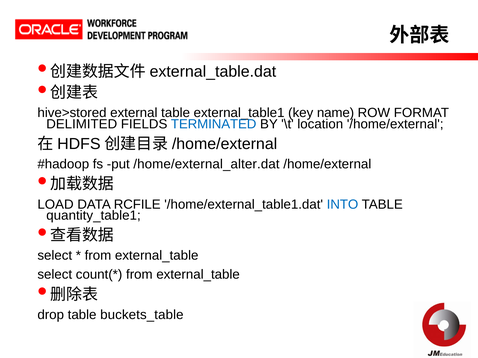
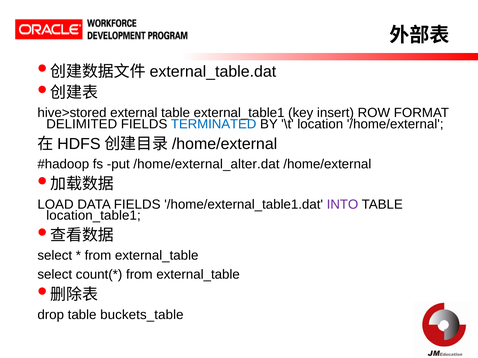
name: name -> insert (335, 113)
DATA RCFILE: RCFILE -> FIELDS (137, 205)
INTO colour: blue -> purple (342, 205)
quantity_table1: quantity_table1 -> location_table1 (93, 216)
